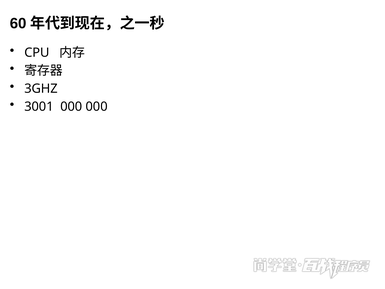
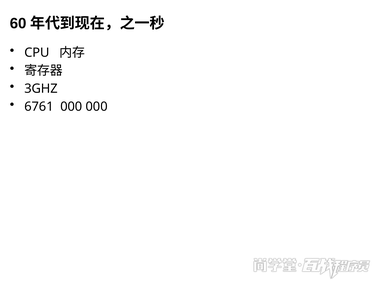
3001: 3001 -> 6761 (39, 107)
